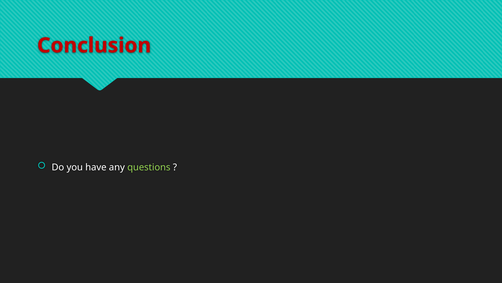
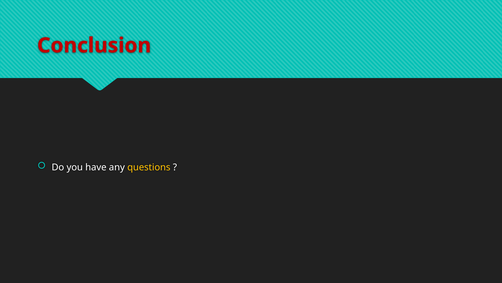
questions colour: light green -> yellow (149, 167)
